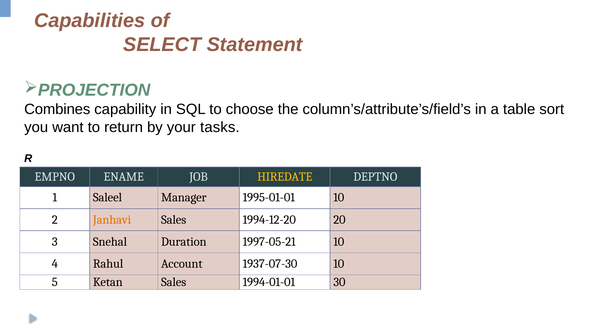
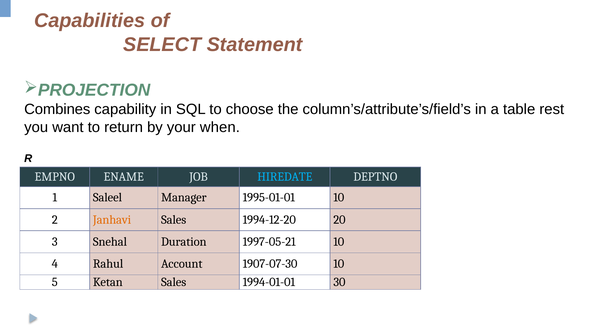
sort: sort -> rest (552, 109)
tasks: tasks -> when (220, 127)
HIREDATE colour: yellow -> light blue (285, 177)
1937-07-30: 1937-07-30 -> 1907-07-30 (270, 264)
